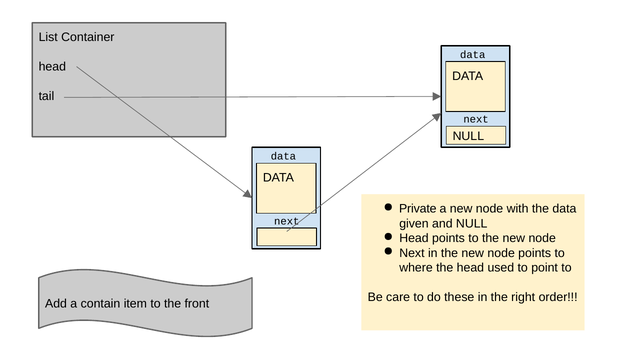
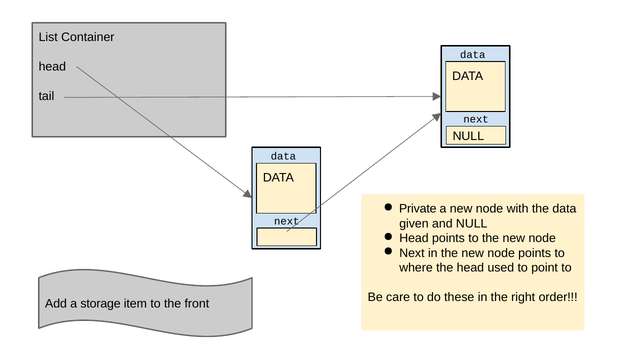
contain: contain -> storage (101, 304)
